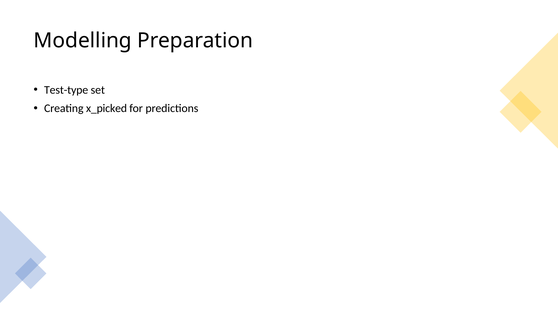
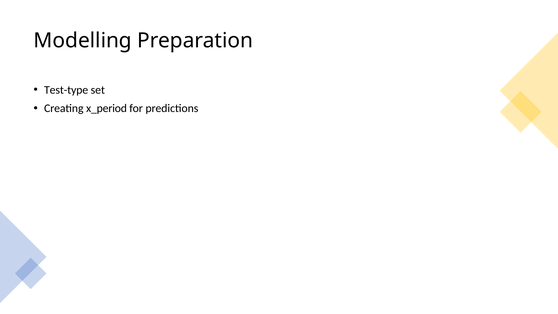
x_picked: x_picked -> x_period (107, 108)
